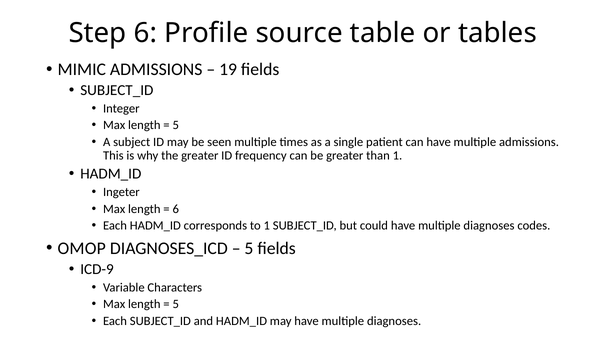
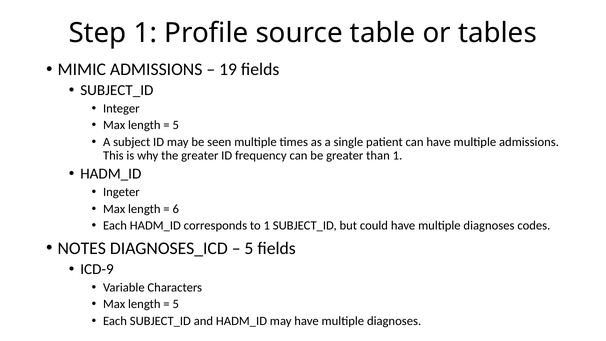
Step 6: 6 -> 1 (145, 33)
OMOP: OMOP -> NOTES (82, 248)
